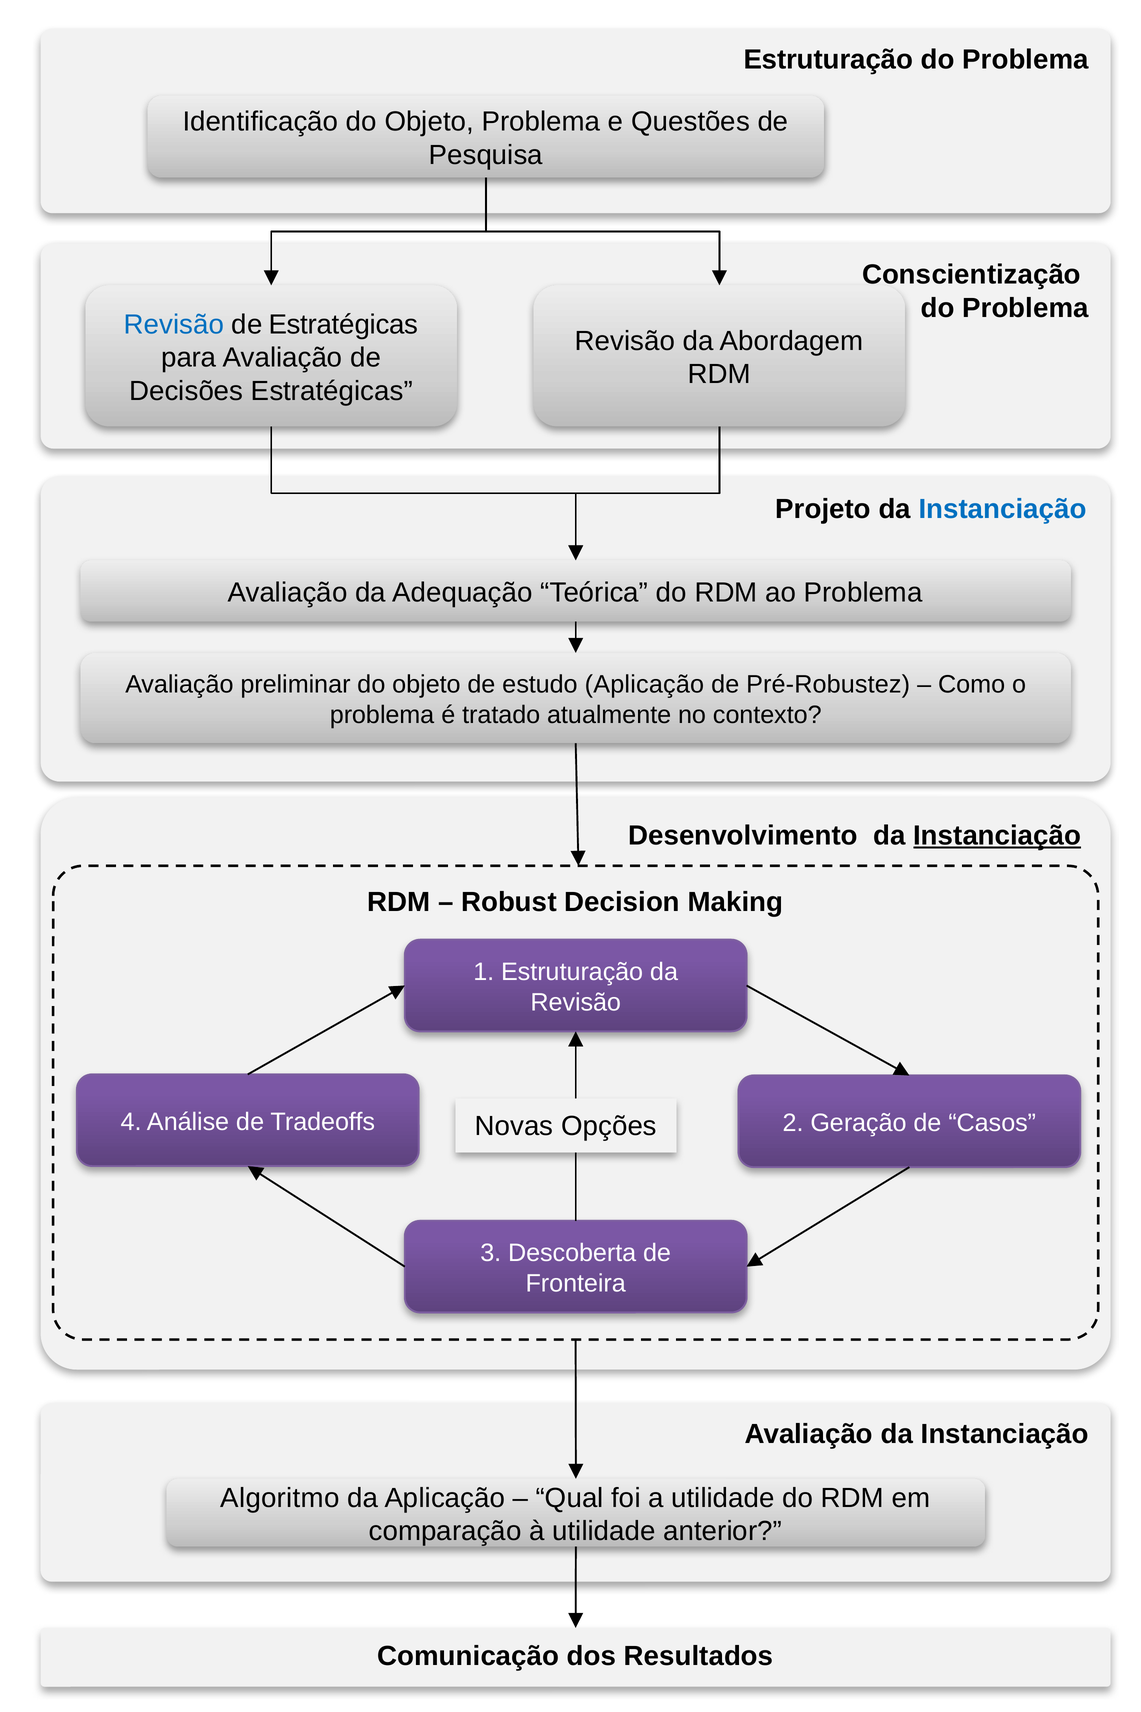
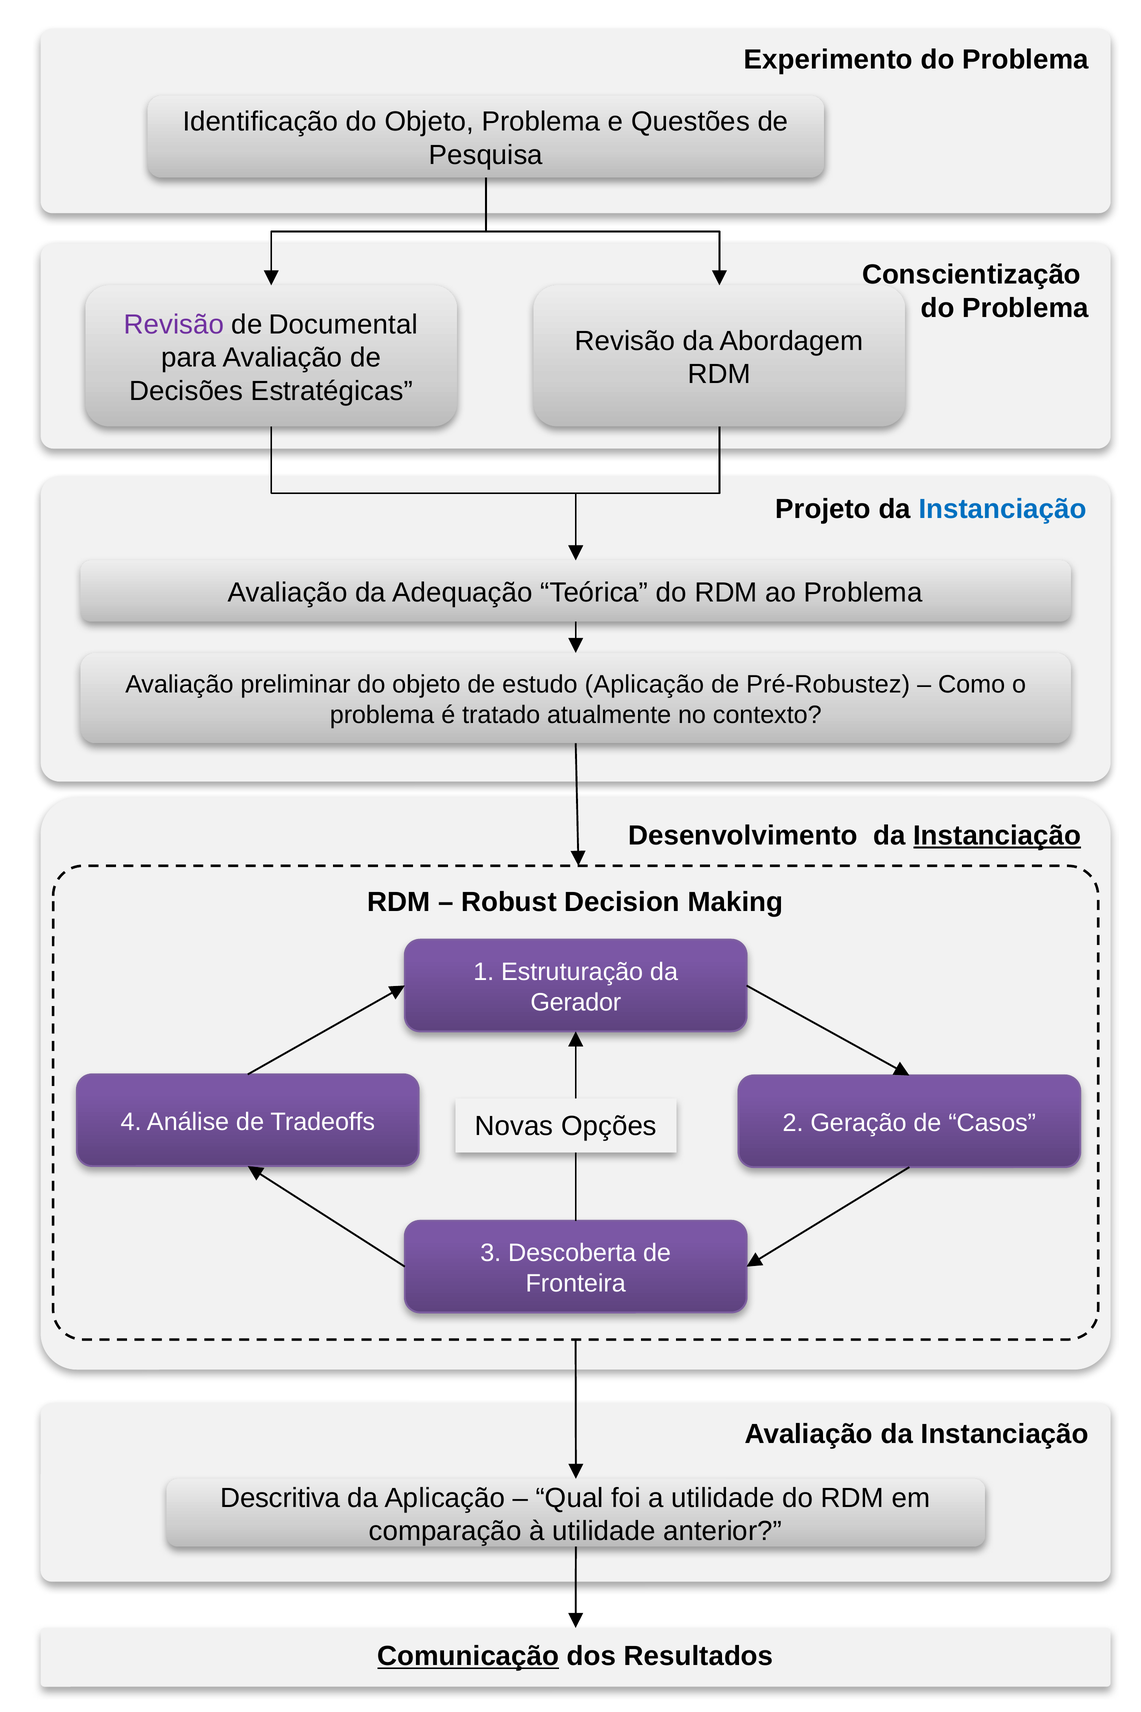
Estruturação: Estruturação -> Experimento (828, 59)
Revisão colour: blue -> purple (174, 324)
de Estratégicas: Estratégicas -> Documental (343, 324)
Revisão: Revisão -> Gerador (576, 1002)
Algoritmo: Algoritmo -> Descritiva (280, 1498)
Comunicação underline: none -> present (468, 1656)
